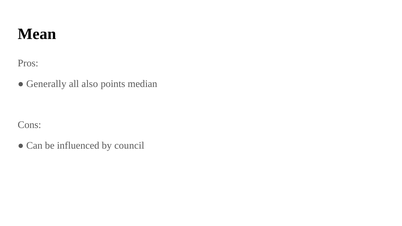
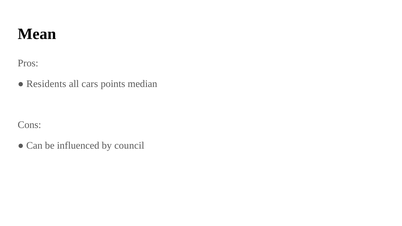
Generally: Generally -> Residents (46, 84)
also: also -> cars (90, 84)
